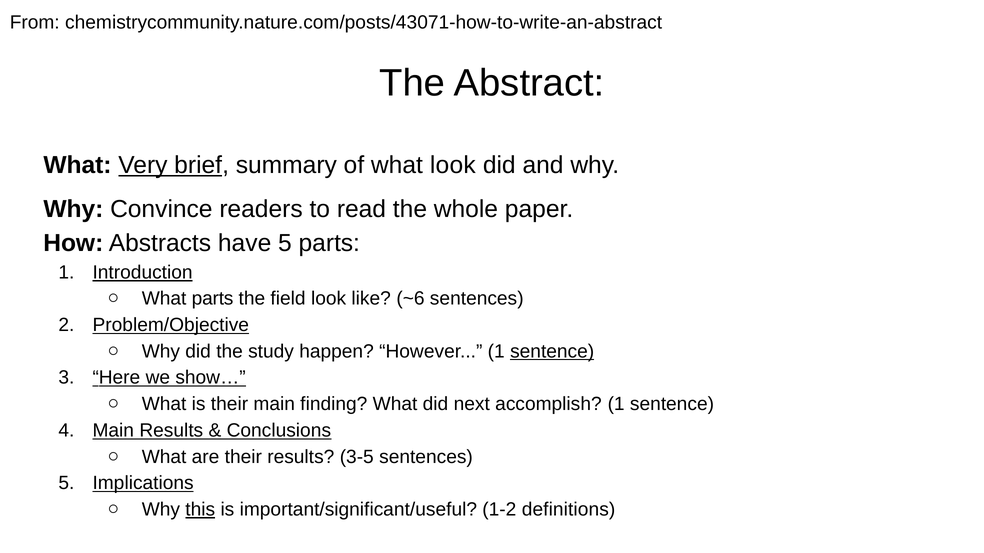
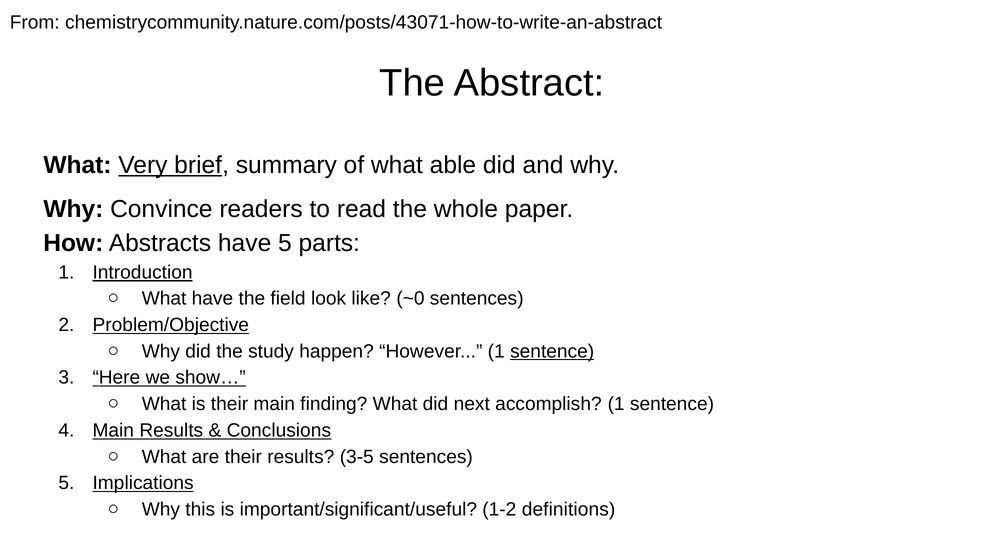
what look: look -> able (453, 165)
What parts: parts -> have (212, 299)
~6: ~6 -> ~0 (411, 299)
this underline: present -> none (200, 510)
